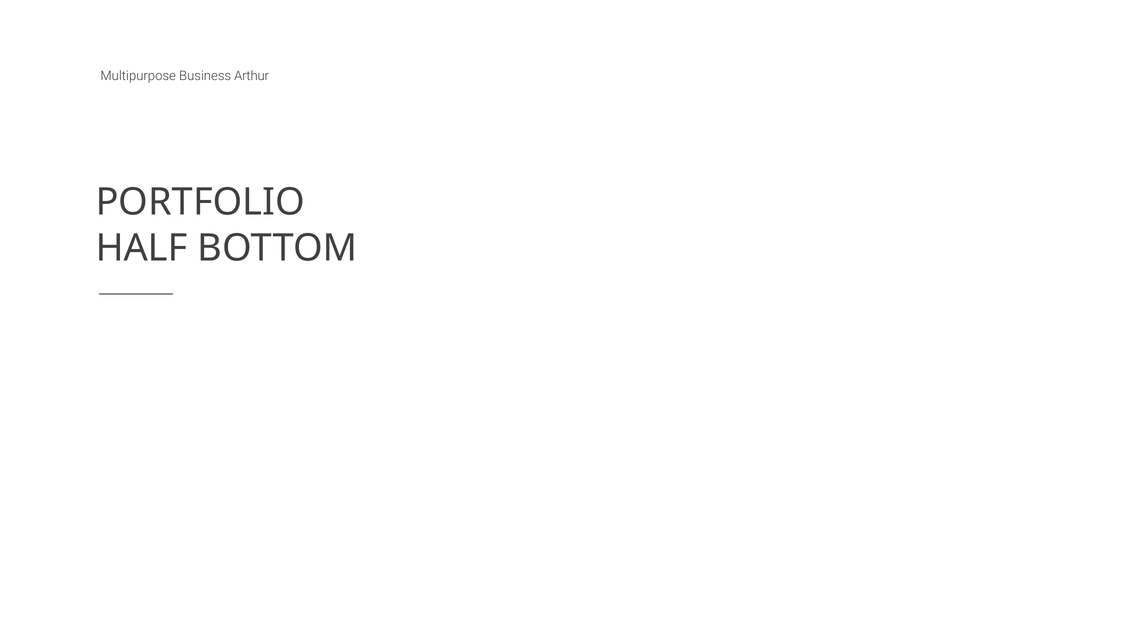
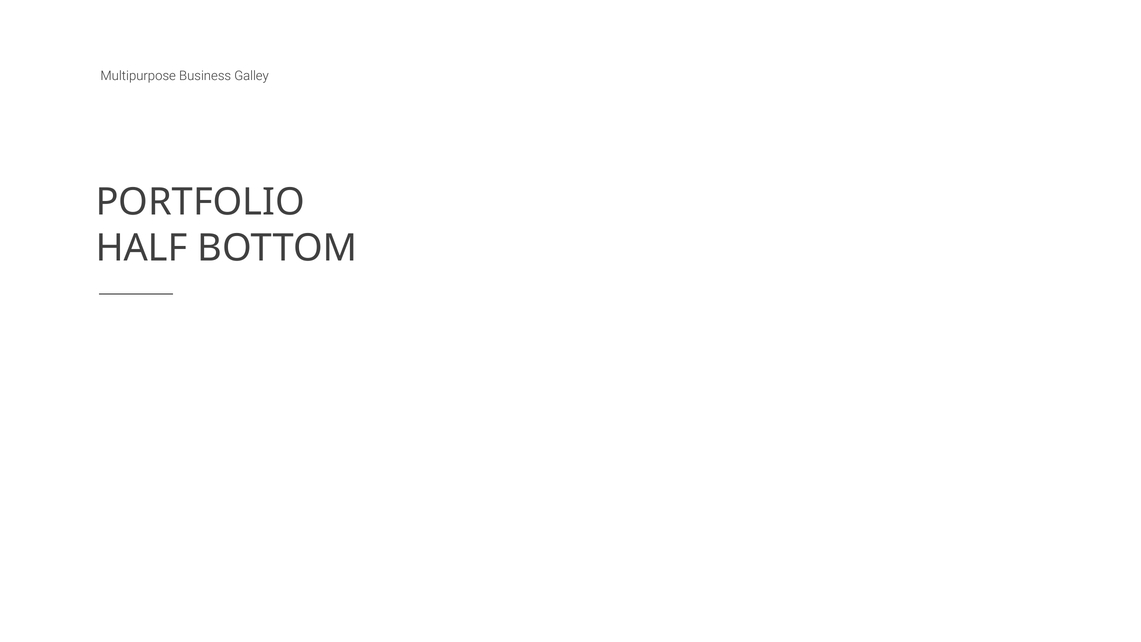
Business Arthur: Arthur -> Galley (252, 76)
